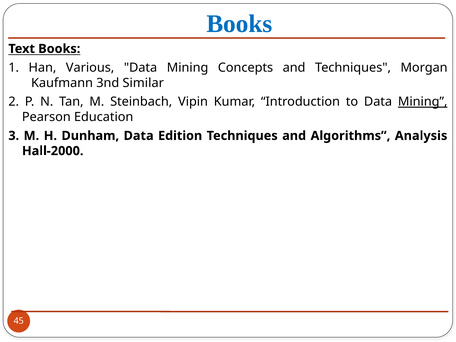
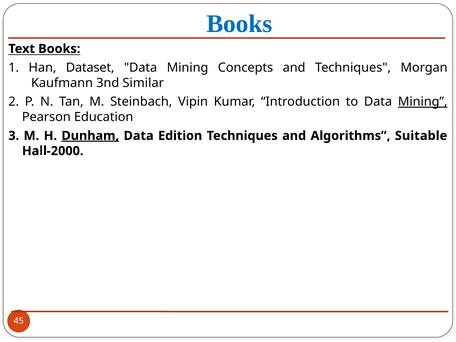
Various: Various -> Dataset (90, 68)
Dunham underline: none -> present (90, 136)
Analysis: Analysis -> Suitable (421, 136)
